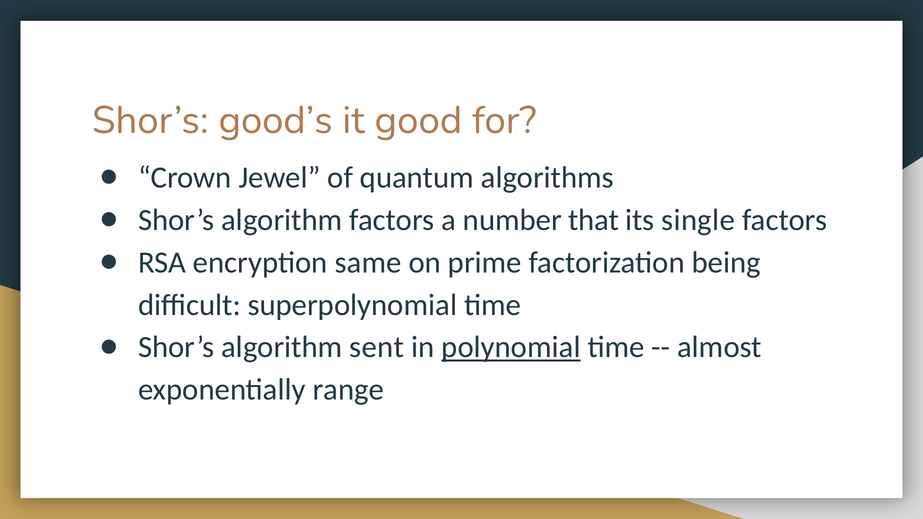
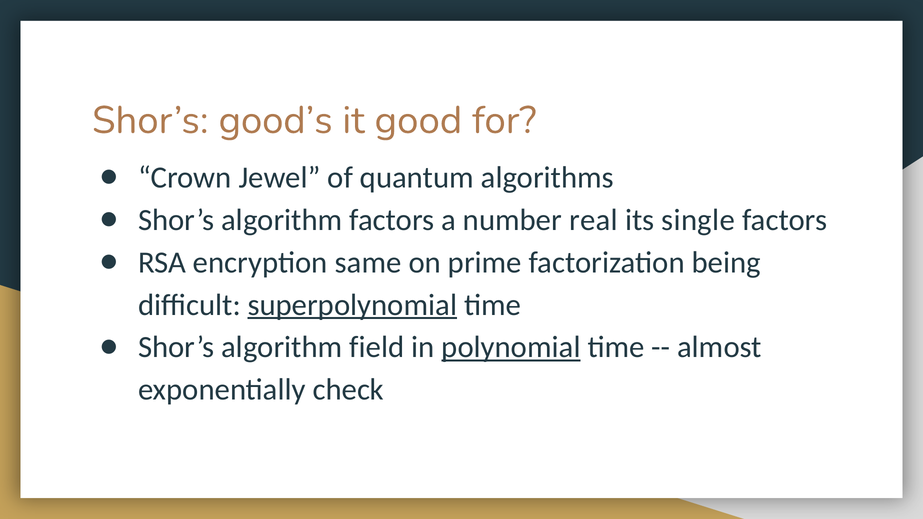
that: that -> real (593, 220)
superpolynomial underline: none -> present (352, 305)
sent: sent -> field (377, 347)
range: range -> check (348, 390)
